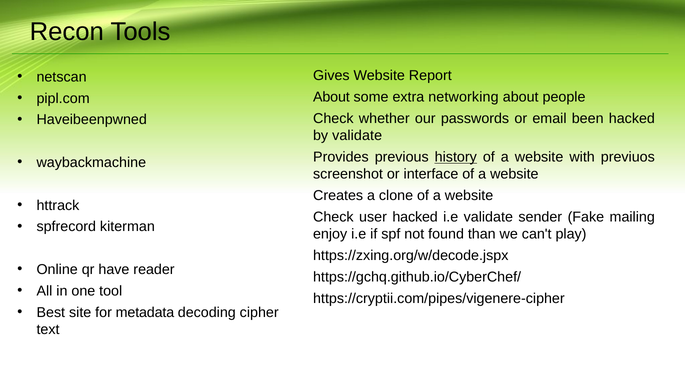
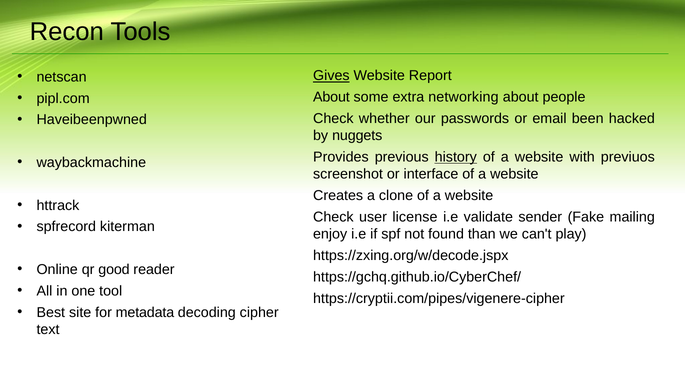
Gives underline: none -> present (331, 76)
by validate: validate -> nuggets (357, 136)
user hacked: hacked -> license (415, 217)
have: have -> good (114, 270)
